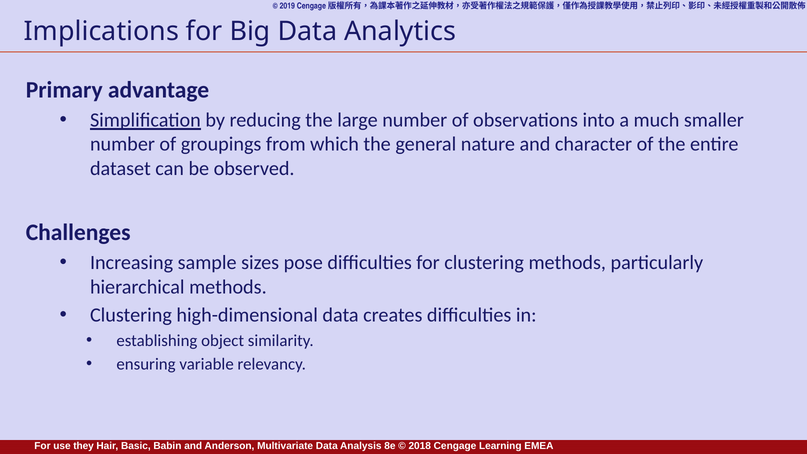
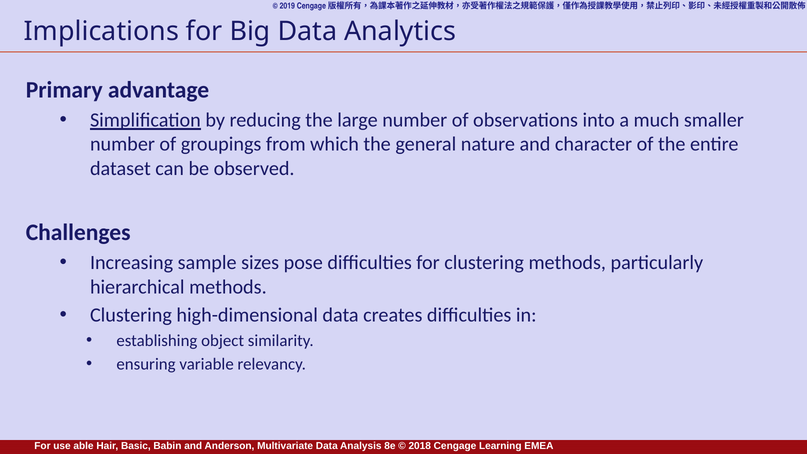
they: they -> able (84, 446)
